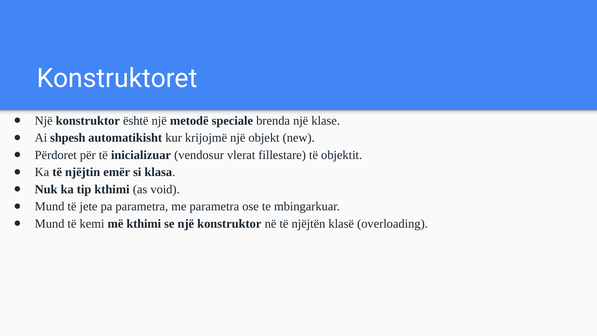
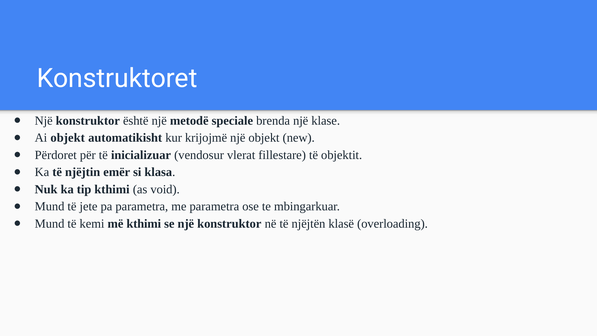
Ai shpesh: shpesh -> objekt (68, 138)
